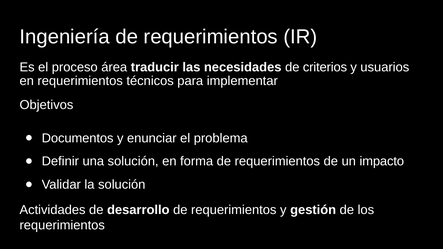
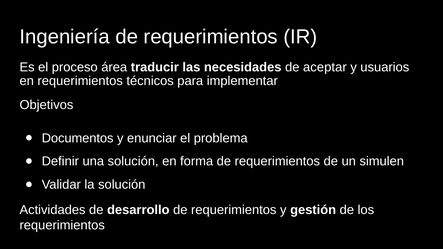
criterios: criterios -> aceptar (325, 67)
impacto: impacto -> simulen (382, 161)
